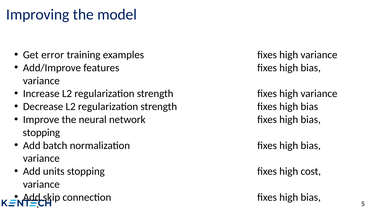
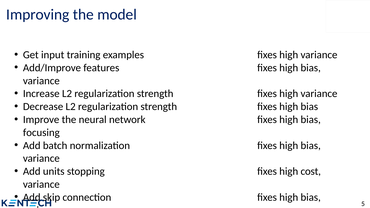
error: error -> input (53, 55)
stopping: stopping -> focusing (41, 133)
